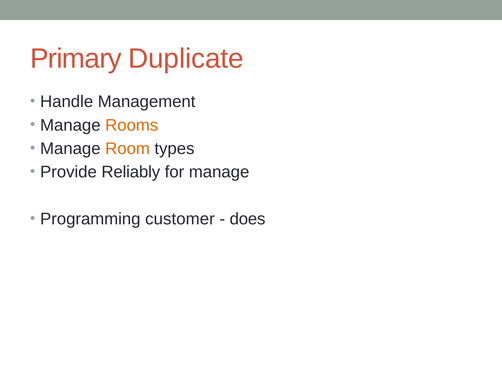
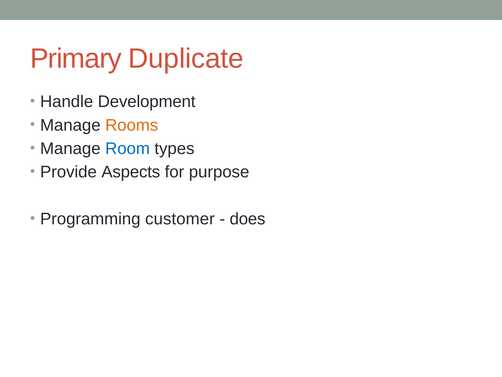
Management: Management -> Development (147, 102)
Room colour: orange -> blue (128, 148)
Reliably: Reliably -> Aspects (131, 172)
for manage: manage -> purpose (219, 172)
